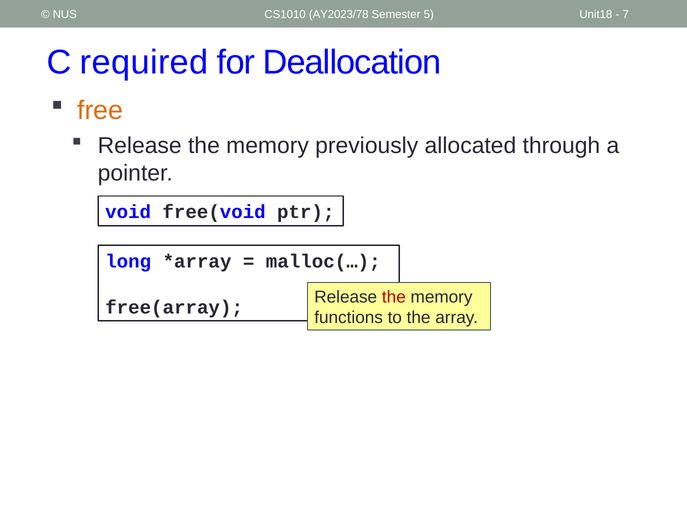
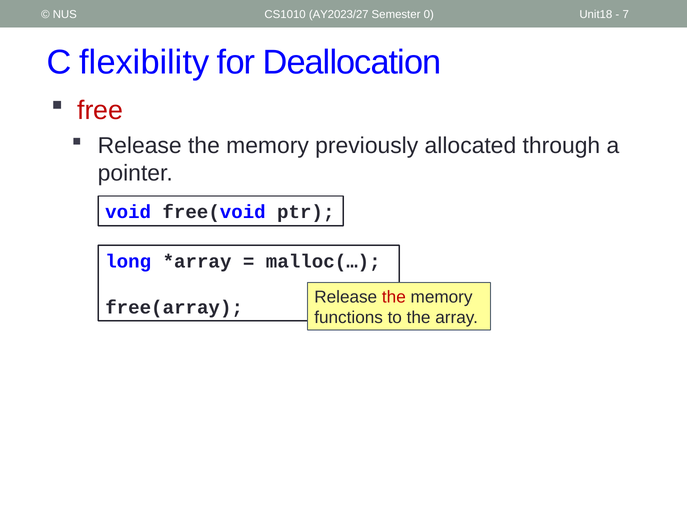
AY2023/78: AY2023/78 -> AY2023/27 (339, 15)
5: 5 -> 0 (429, 15)
required: required -> flexibility (144, 62)
free colour: orange -> red (100, 111)
